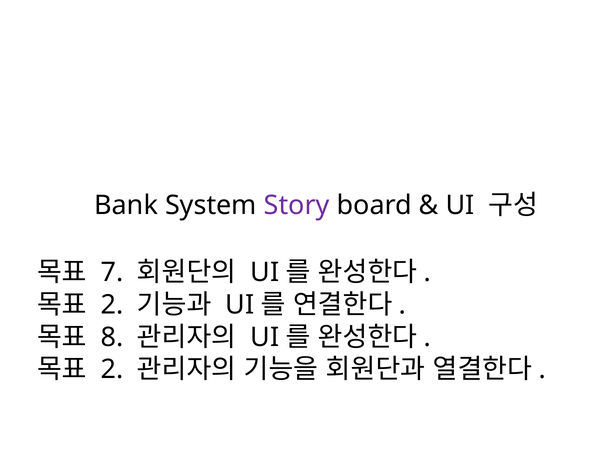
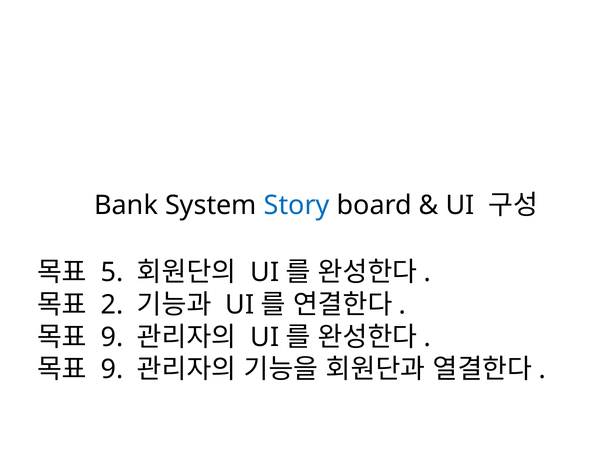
Story colour: purple -> blue (297, 206)
7: 7 -> 5 (112, 273)
8: 8 -> 9 (112, 337)
2: 2 -> 9 (112, 370)
